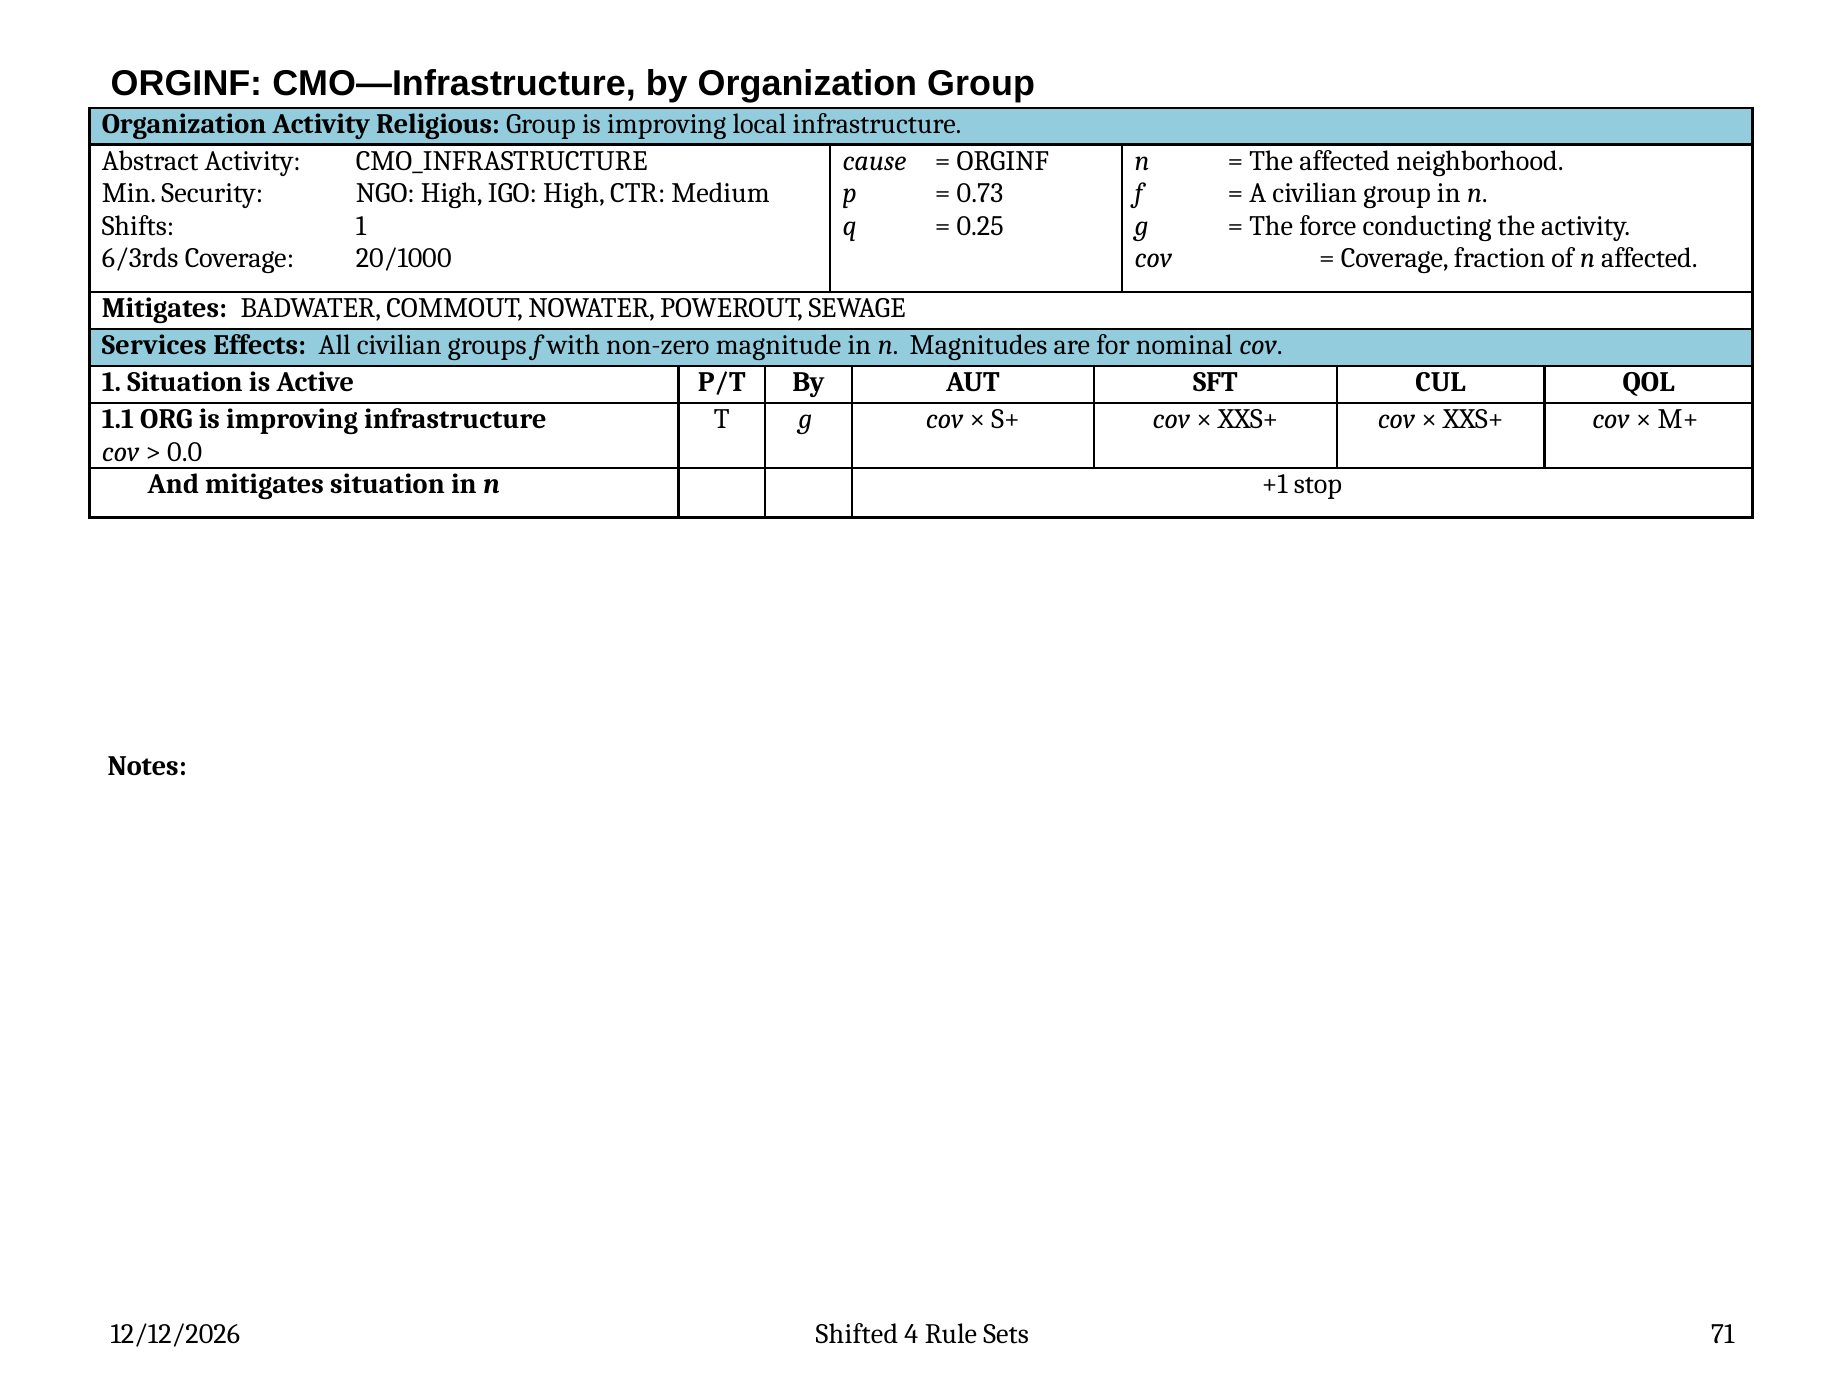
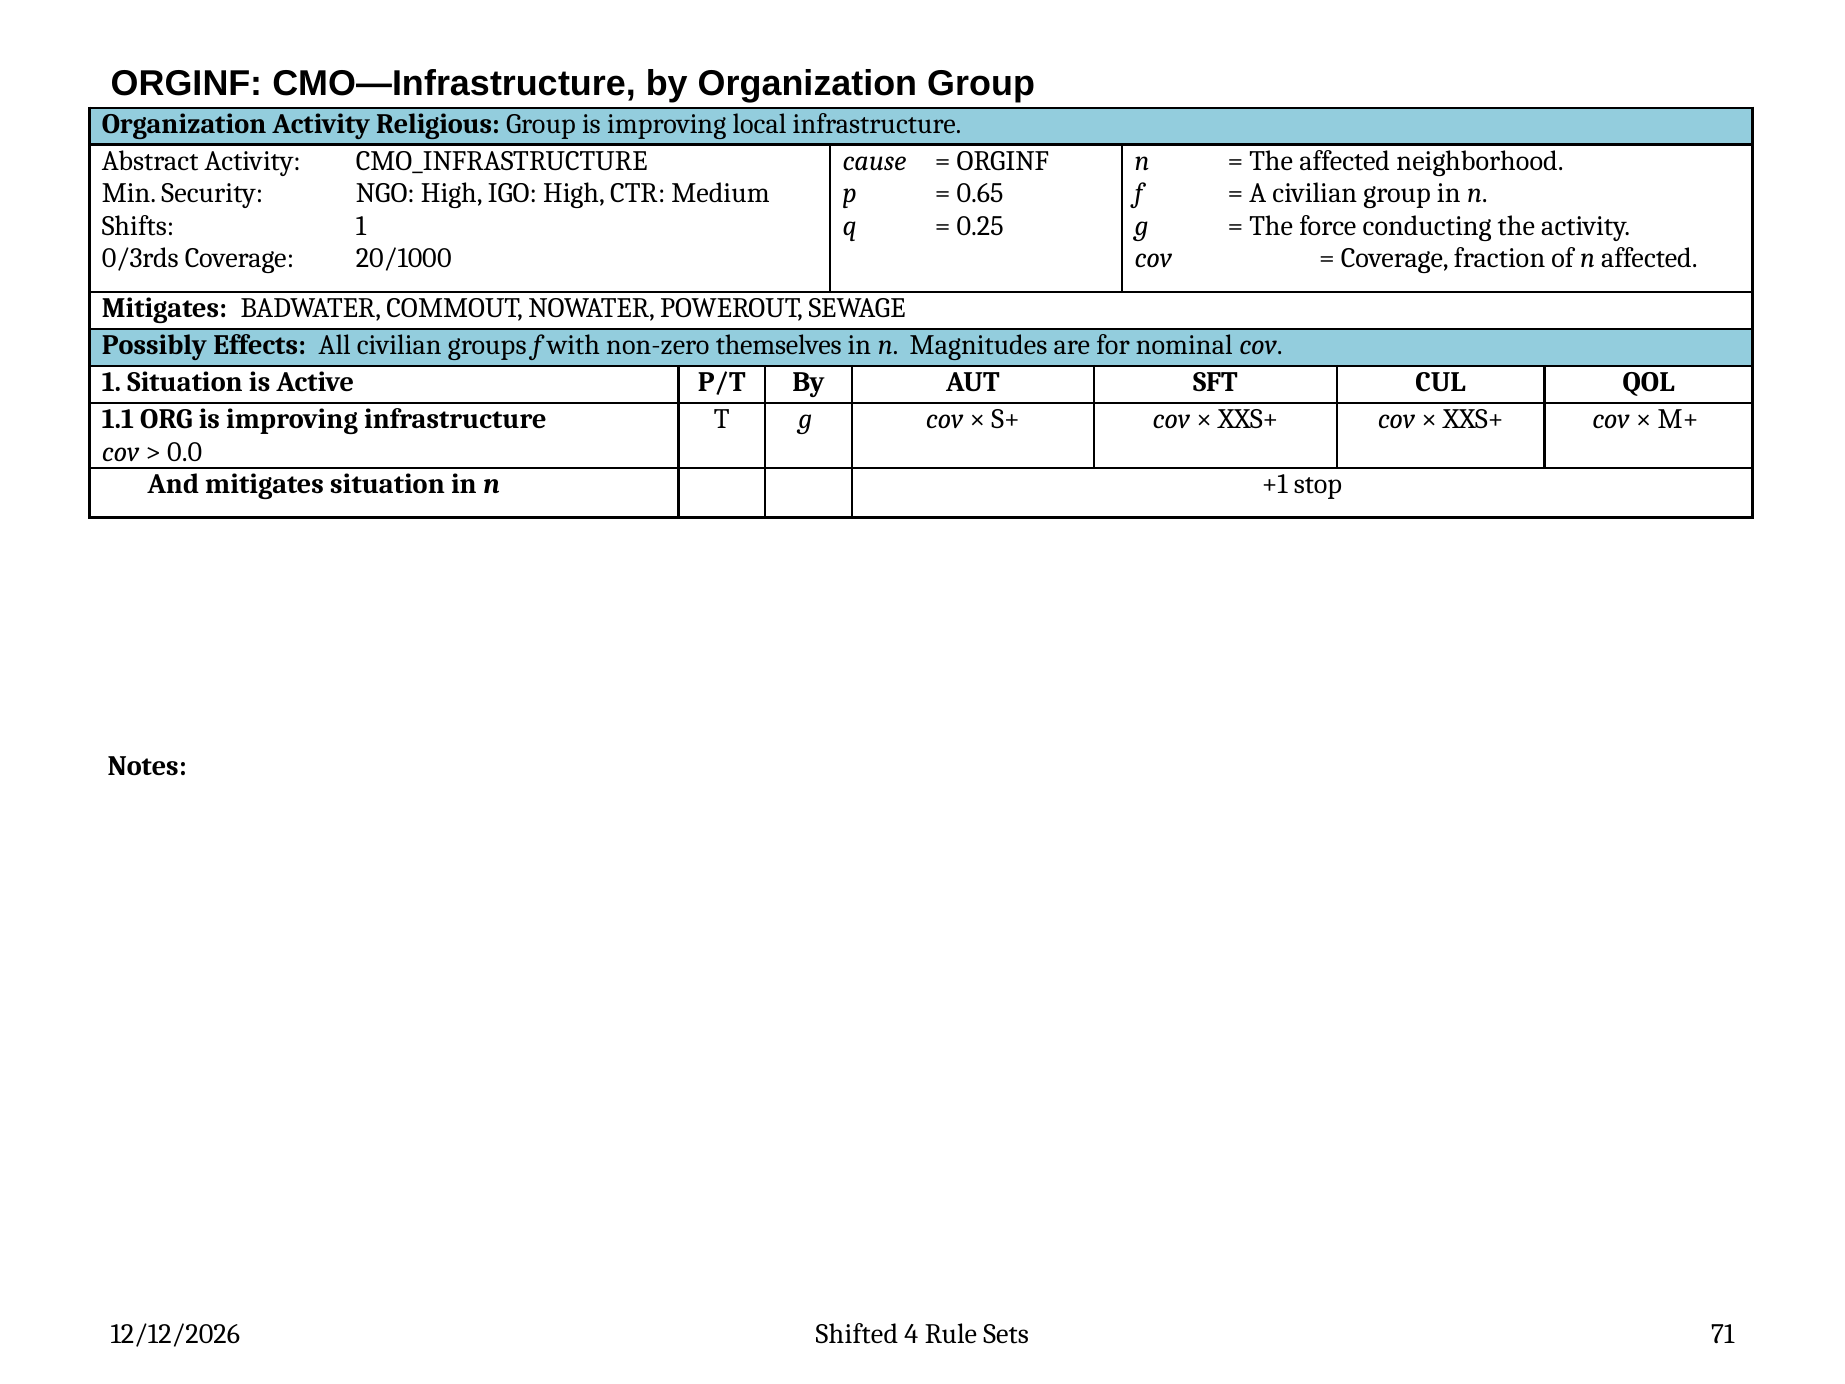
0.73: 0.73 -> 0.65 (980, 193)
6/3rds: 6/3rds -> 0/3rds (140, 259)
Services: Services -> Possibly (154, 345)
magnitude: magnitude -> themselves (779, 345)
